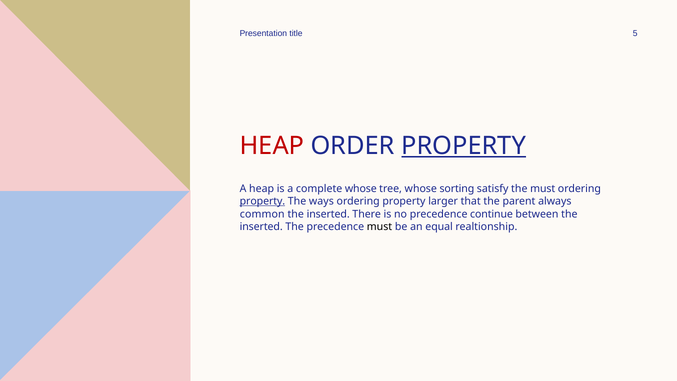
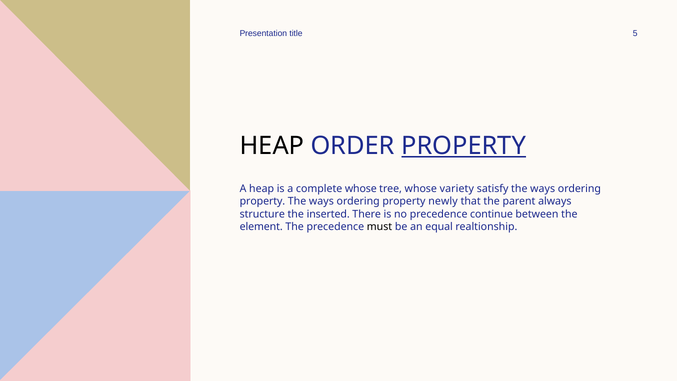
HEAP colour: red -> black (272, 146)
sorting: sorting -> variety (457, 189)
satisfy the must: must -> ways (543, 189)
property underline: present -> none (262, 201)
larger: larger -> newly (443, 201)
common: common -> structure (262, 214)
inserted: inserted -> element (261, 227)
